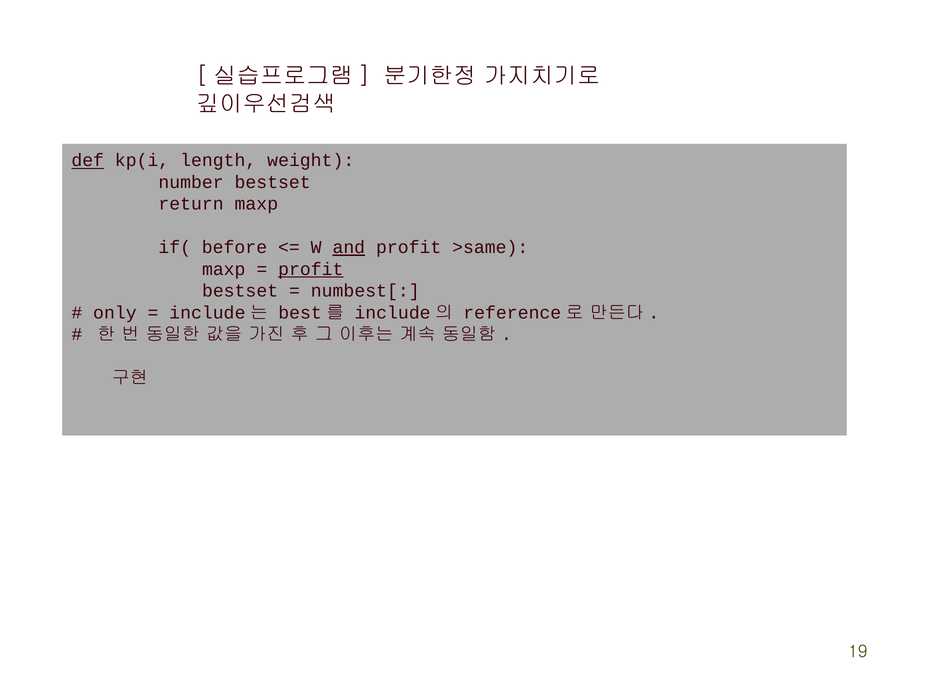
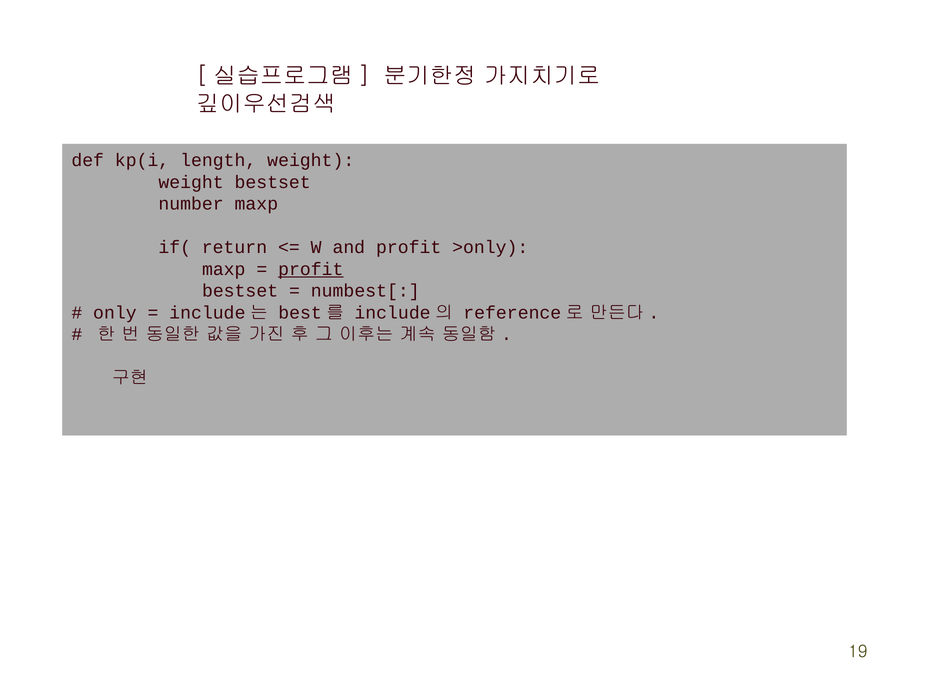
def underline: present -> none (88, 161)
number: number -> weight (191, 182)
return: return -> number (191, 204)
before: before -> return (234, 248)
and underline: present -> none (349, 248)
>same: >same -> >only (490, 248)
